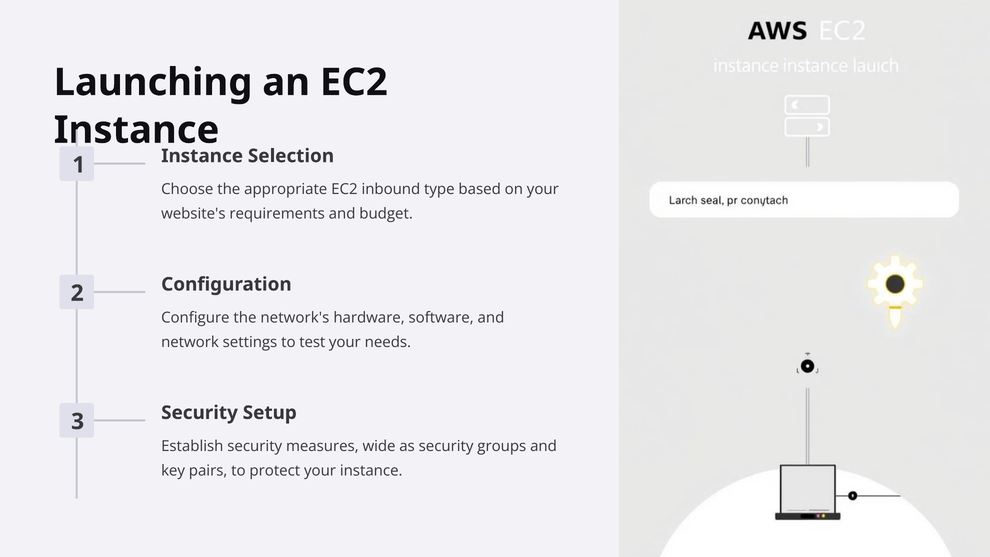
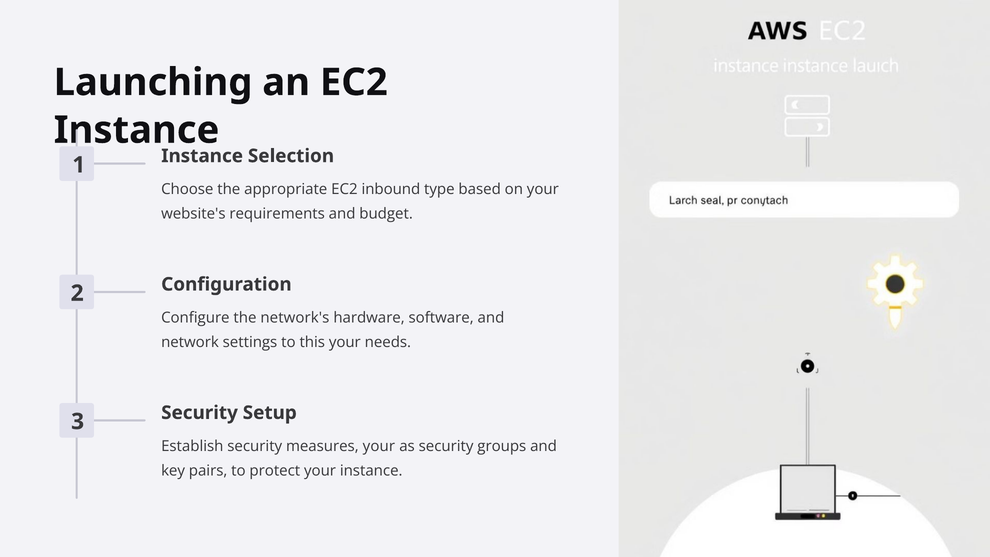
test: test -> this (312, 342)
measures wide: wide -> your (379, 446)
